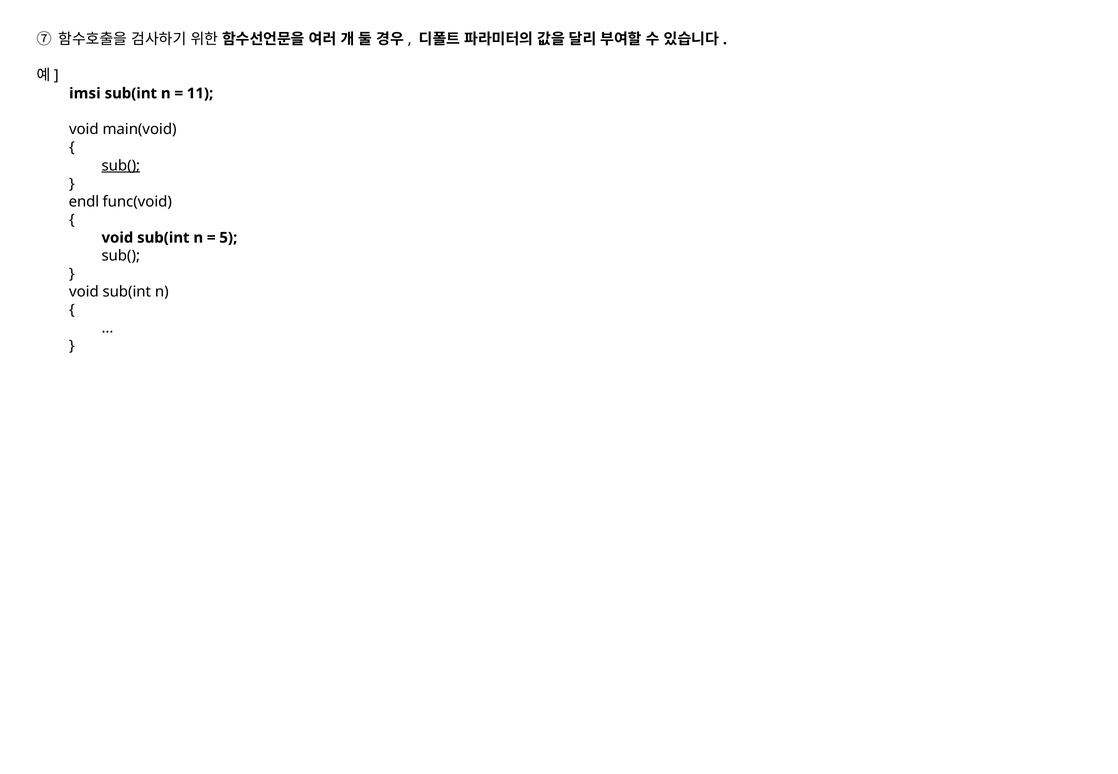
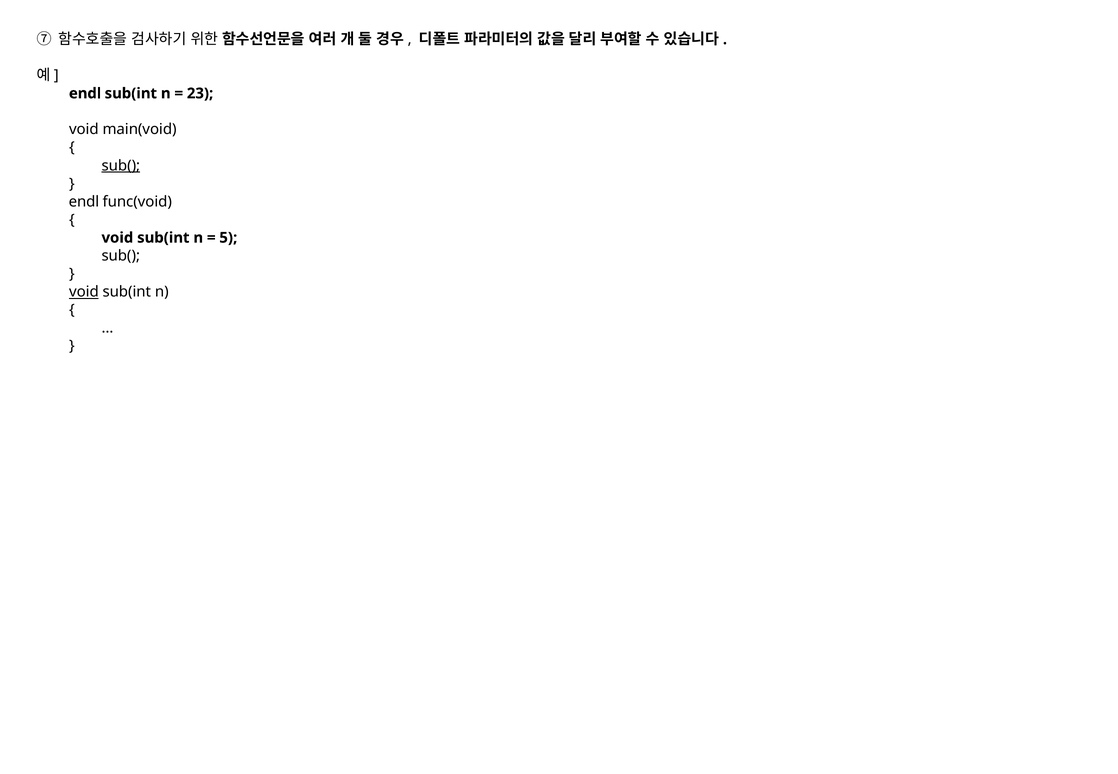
imsi: imsi -> endl (85, 93)
11: 11 -> 23 (200, 93)
void underline: none -> present (84, 292)
